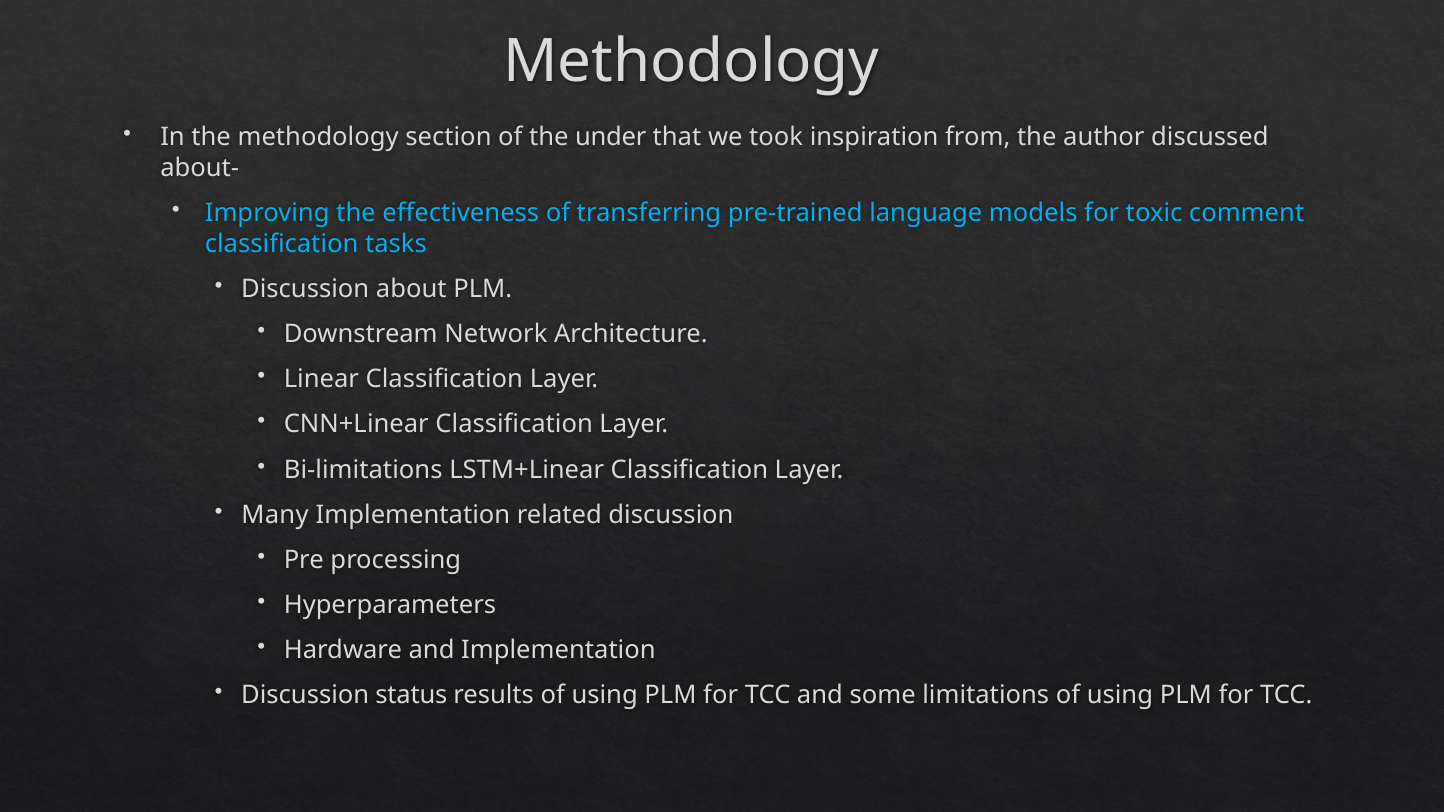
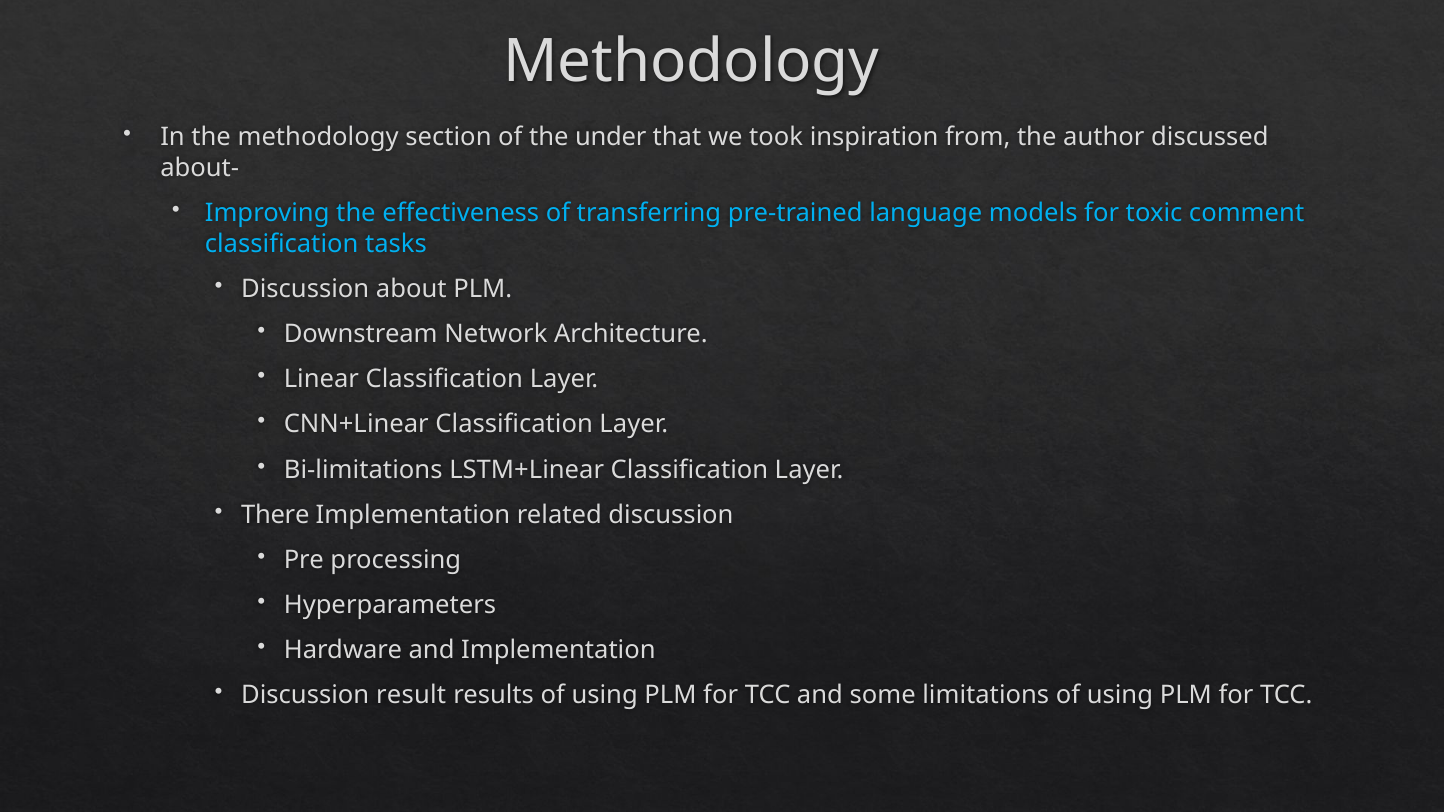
Many: Many -> There (275, 515)
status: status -> result (411, 696)
